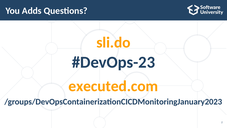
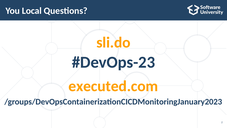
Adds: Adds -> Local (32, 11)
